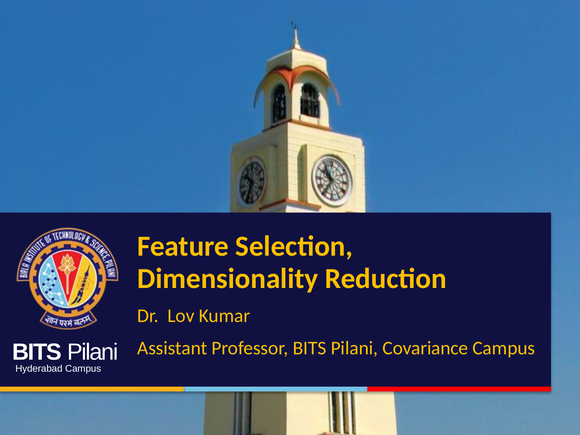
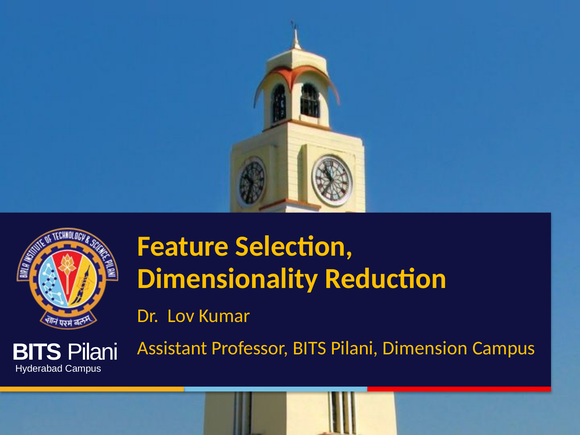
Covariance: Covariance -> Dimension (425, 348)
